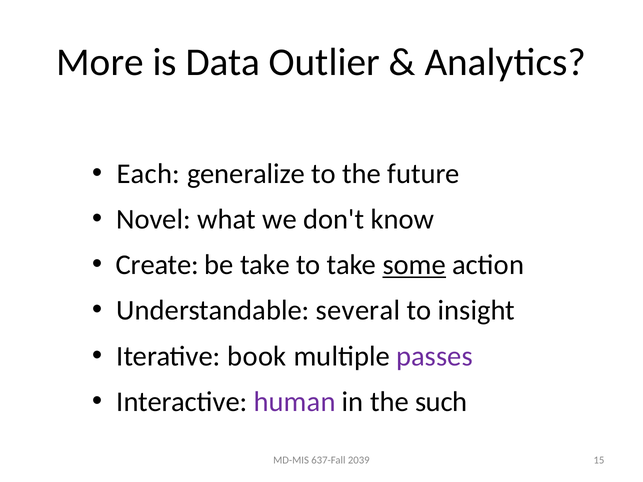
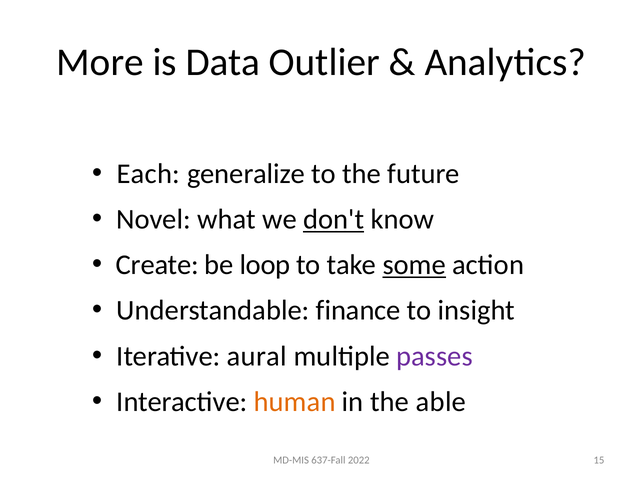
don't underline: none -> present (334, 220)
be take: take -> loop (265, 265)
several: several -> finance (358, 311)
book: book -> aural (257, 356)
human colour: purple -> orange (295, 402)
such: such -> able (441, 402)
2039: 2039 -> 2022 (359, 461)
